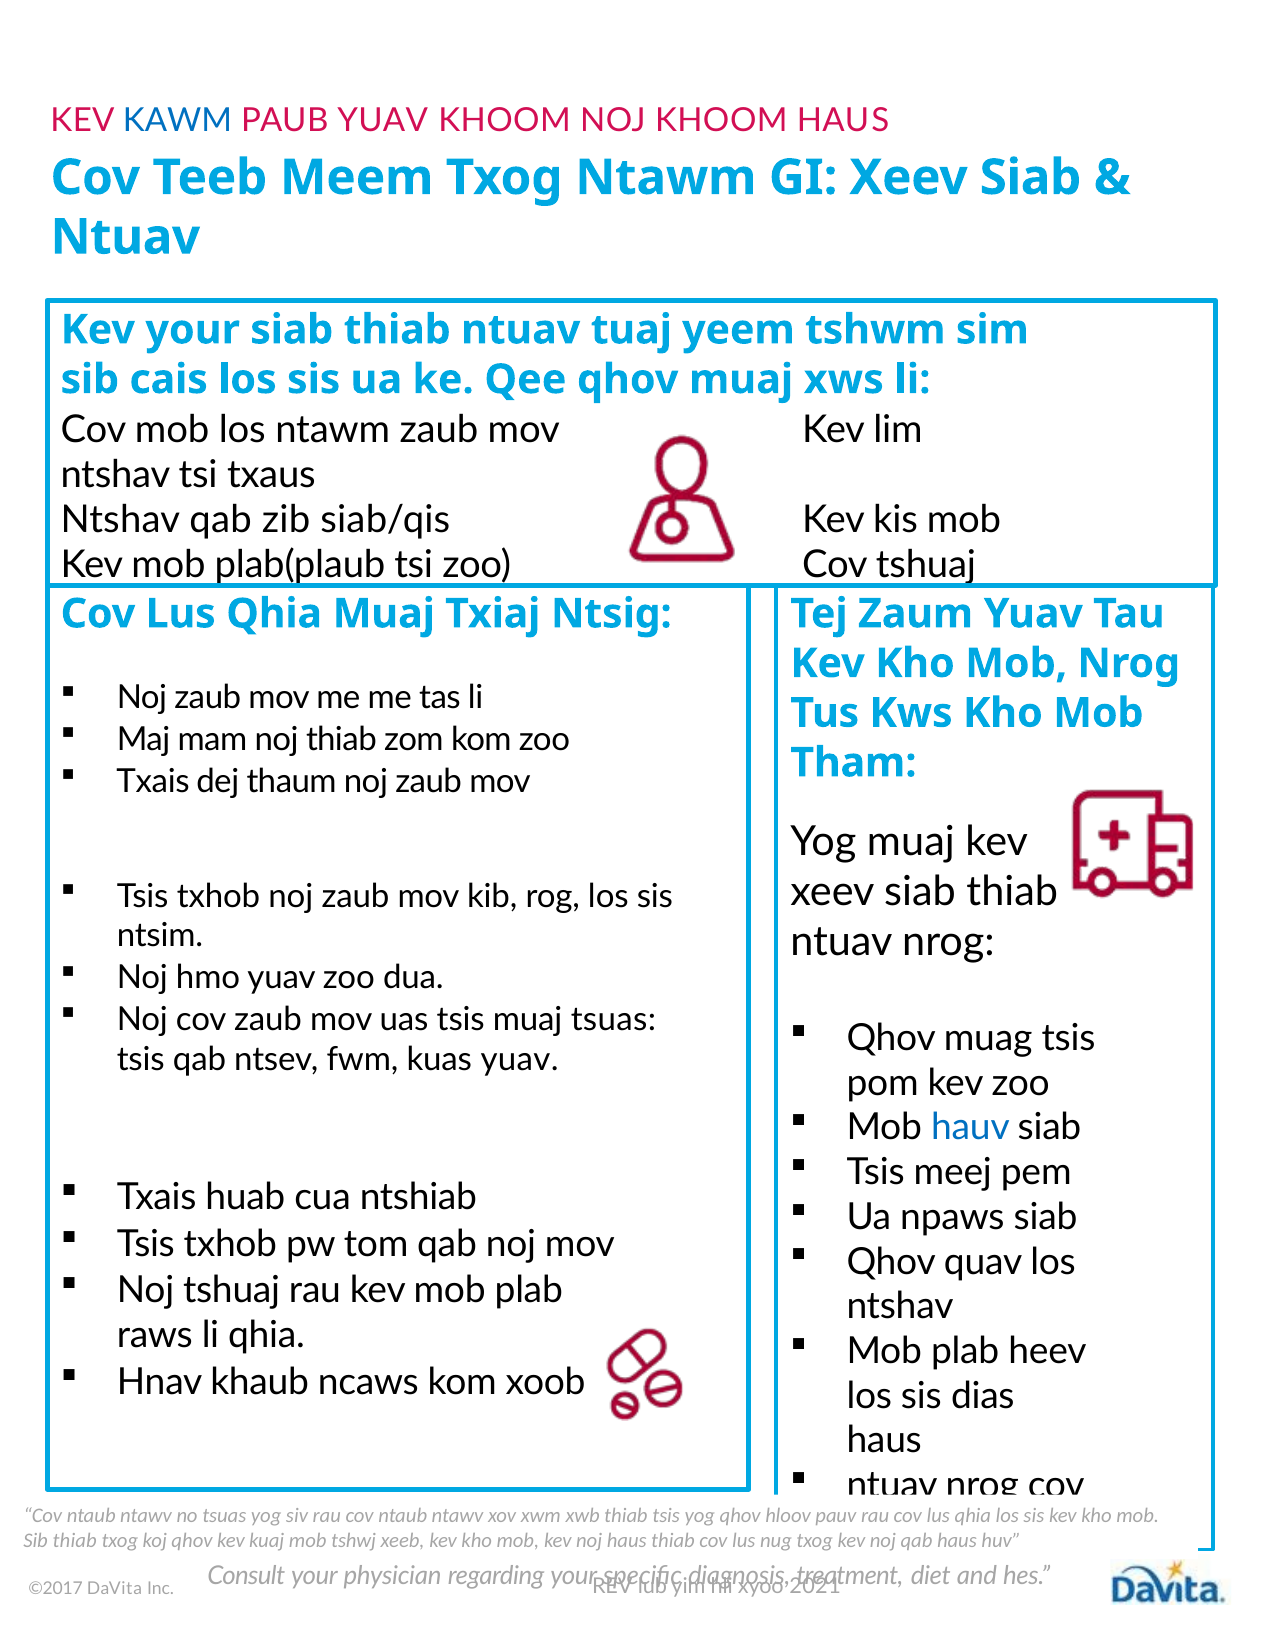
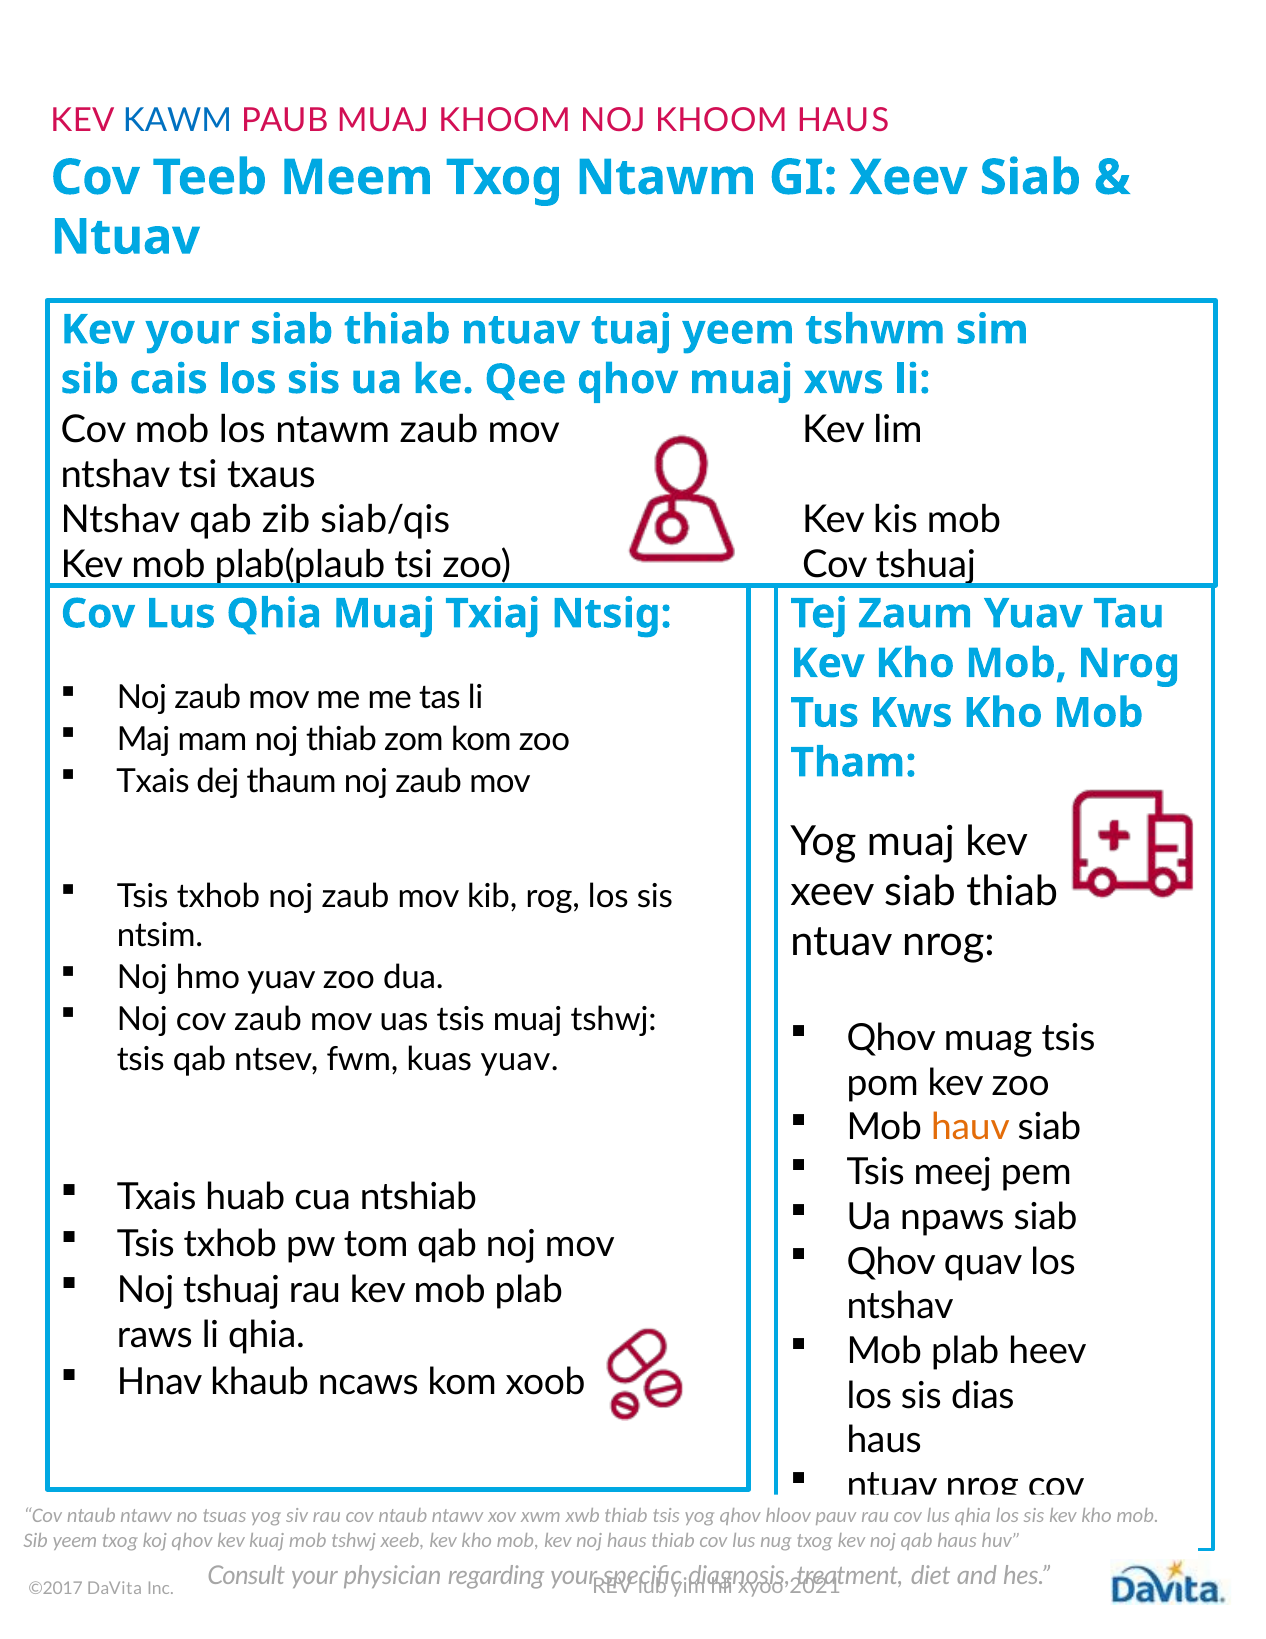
PAUB YUAV: YUAV -> MUAJ (383, 120)
muaj tsuas: tsuas -> tshwj (614, 1019)
hauv colour: blue -> orange (970, 1127)
Sib thiab: thiab -> yeem (75, 1540)
